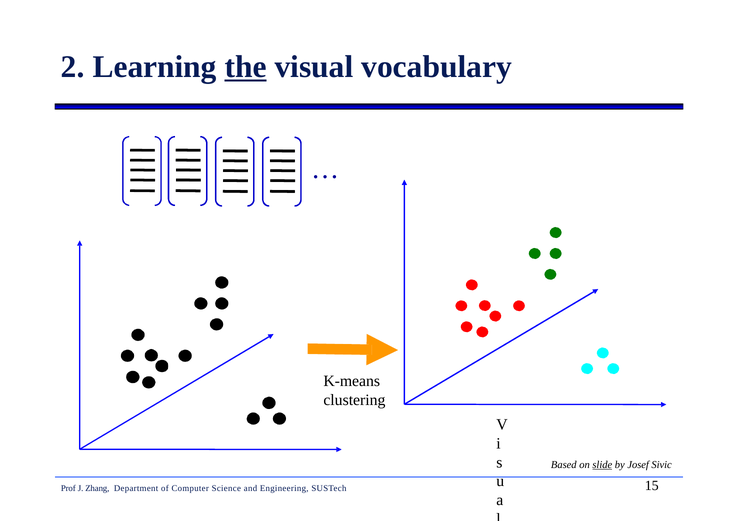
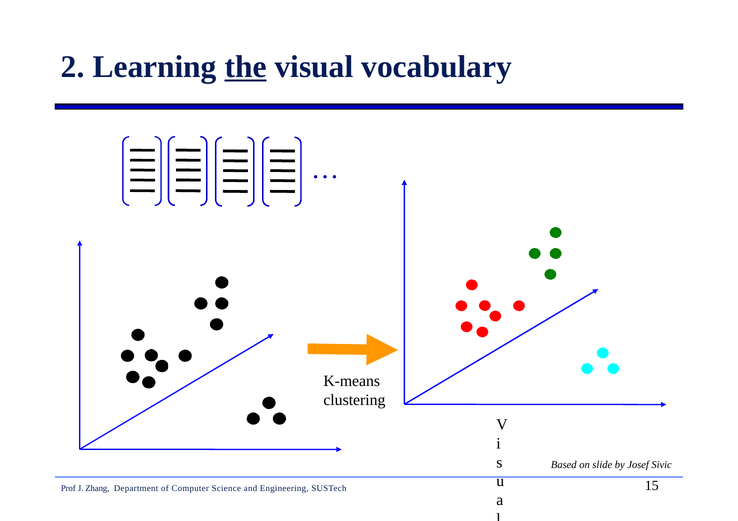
slide underline: present -> none (602, 465)
